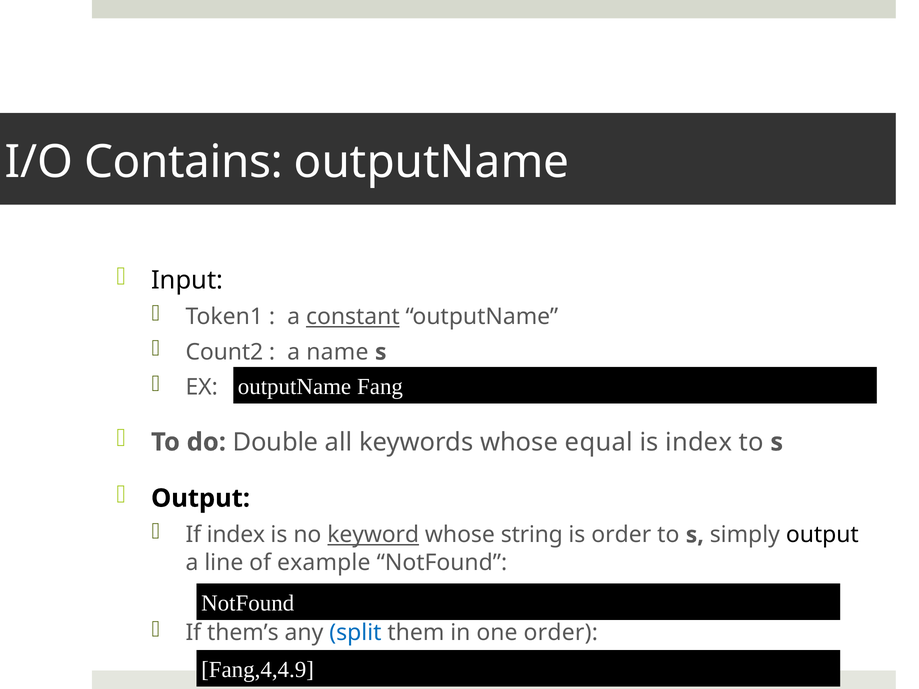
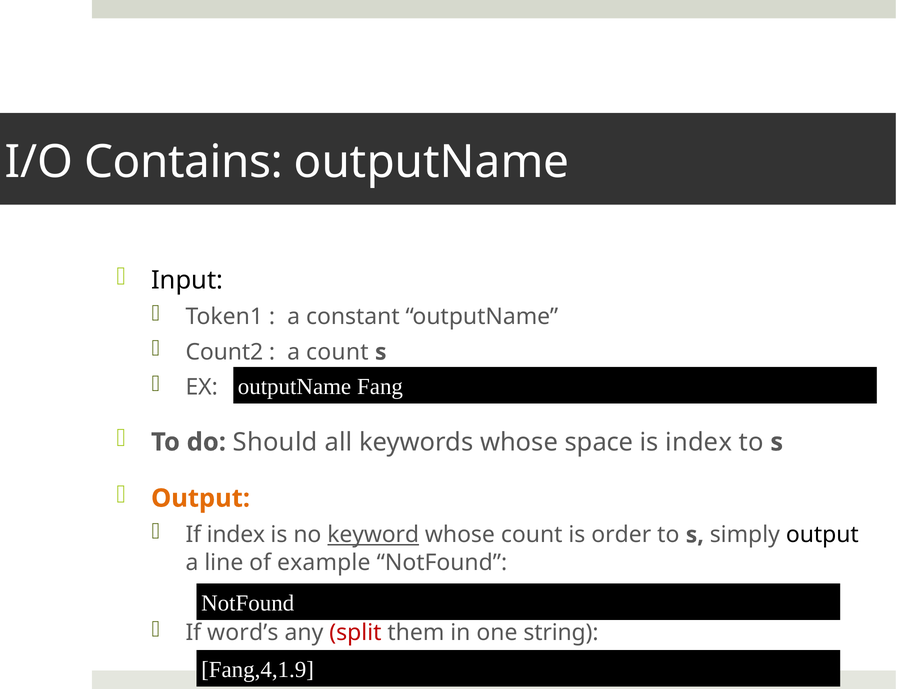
constant underline: present -> none (353, 317)
a name: name -> count (337, 352)
Double: Double -> Should (275, 442)
equal: equal -> space (599, 442)
Output colour: black -> orange (201, 498)
whose string: string -> count (532, 535)
them’s: them’s -> word’s (243, 633)
split colour: blue -> red (355, 633)
one order: order -> string (561, 633)
Fang,4,4.9: Fang,4,4.9 -> Fang,4,1.9 (258, 670)
